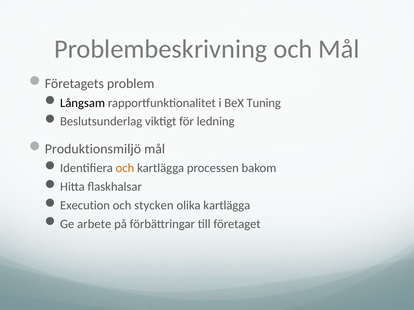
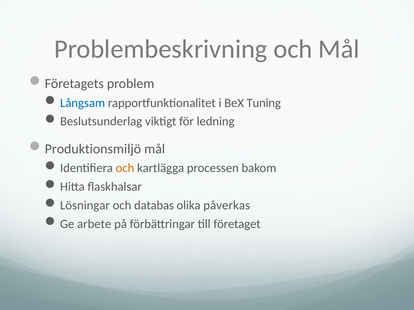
Långsam colour: black -> blue (83, 103)
Execution: Execution -> Lösningar (85, 206)
stycken: stycken -> databas (154, 206)
olika kartlägga: kartlägga -> påverkas (227, 206)
